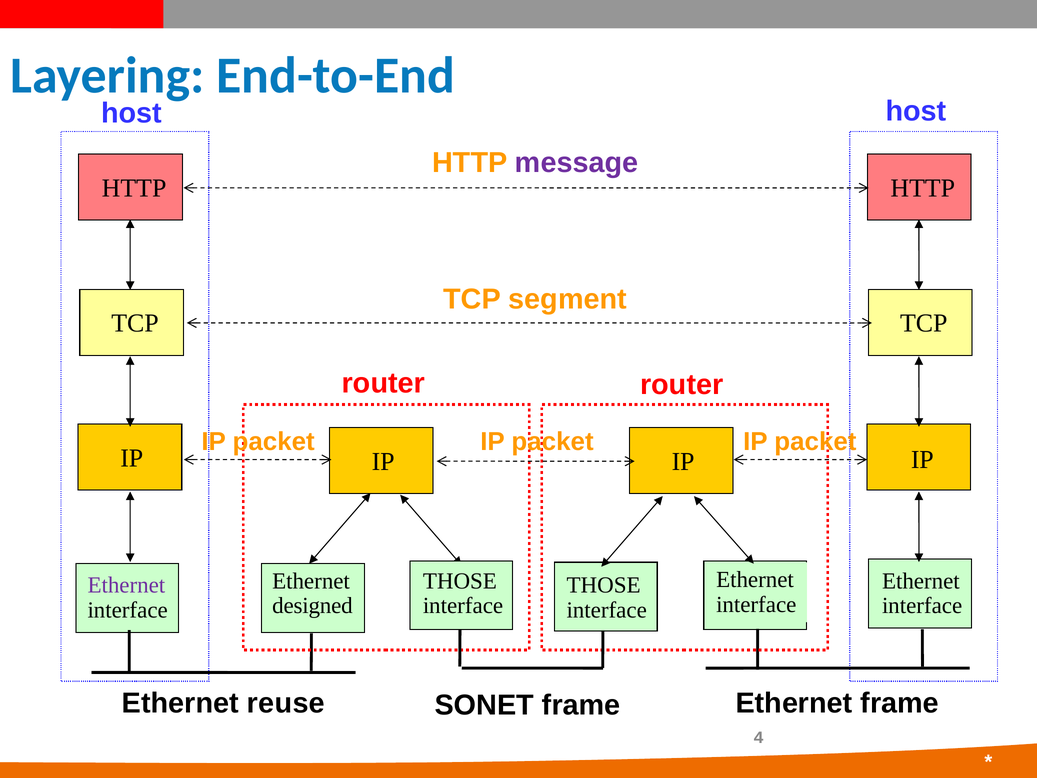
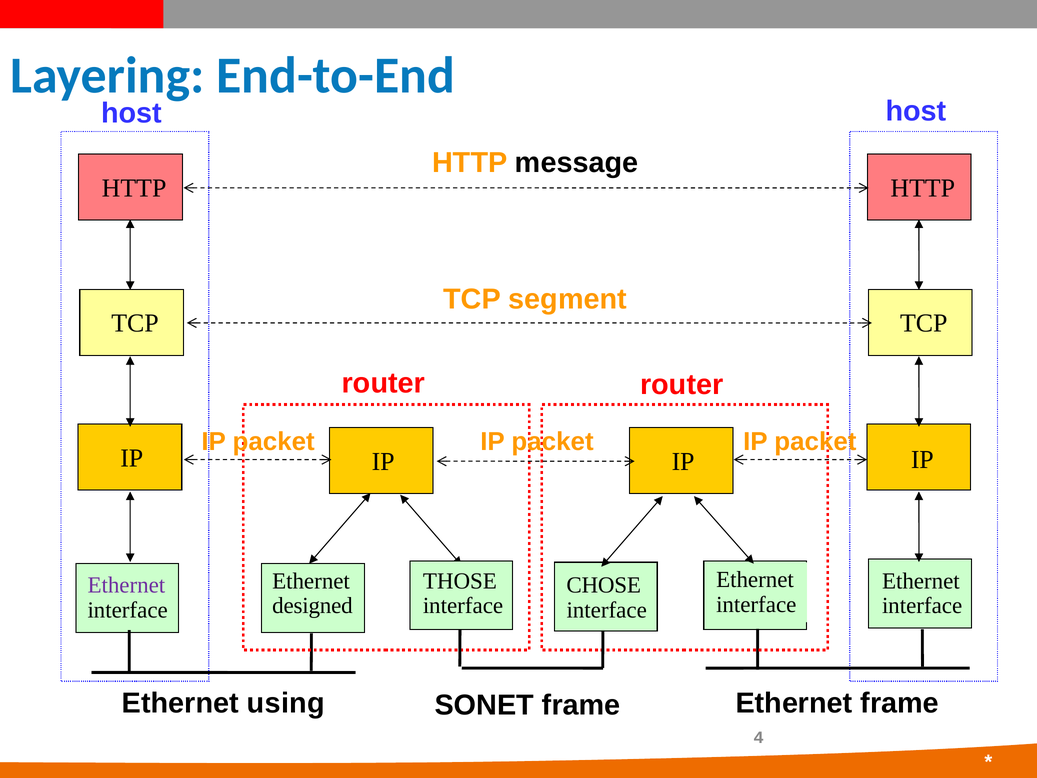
message colour: purple -> black (577, 163)
THOSE: THOSE -> CHOSE (604, 585)
reuse: reuse -> using (286, 703)
